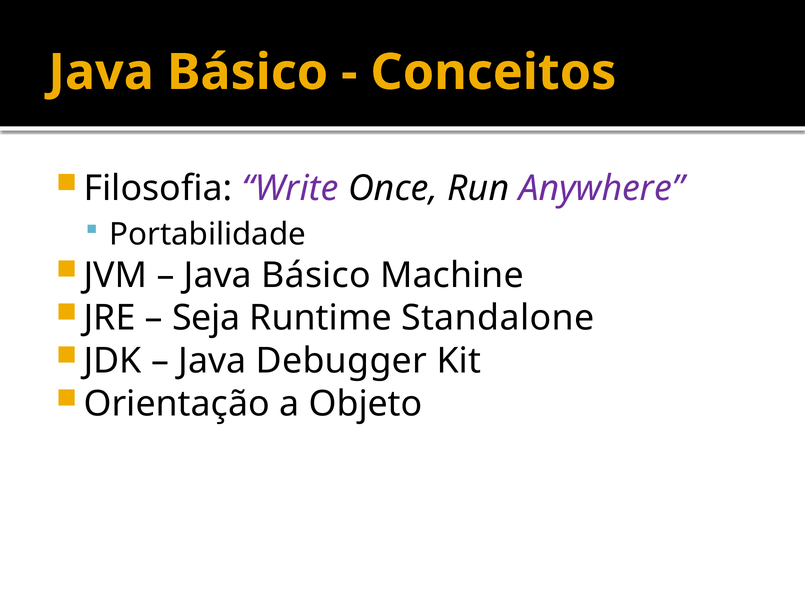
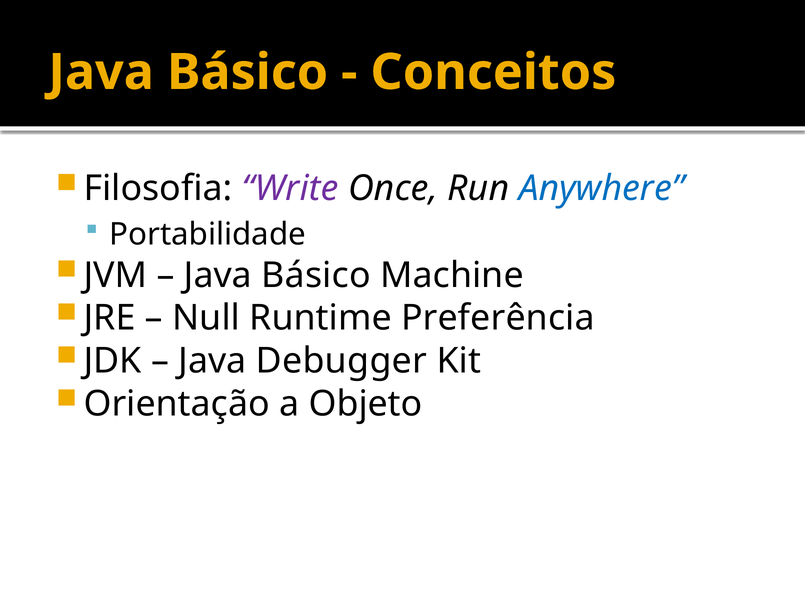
Anywhere colour: purple -> blue (602, 188)
Seja: Seja -> Null (206, 318)
Standalone: Standalone -> Preferência (498, 318)
